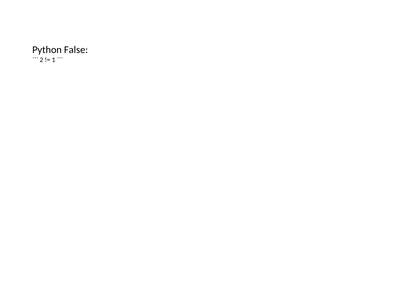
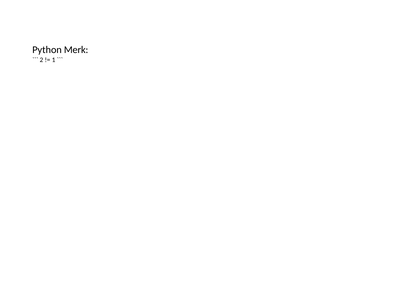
False: False -> Merk (76, 50)
